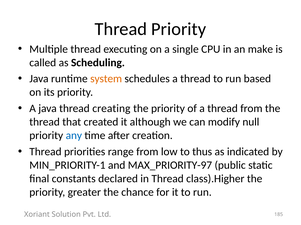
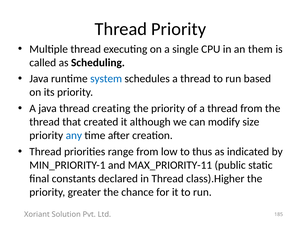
make: make -> them (260, 49)
system colour: orange -> blue (106, 79)
null: null -> size (251, 122)
MAX_PRIORITY-97: MAX_PRIORITY-97 -> MAX_PRIORITY-11 (170, 166)
